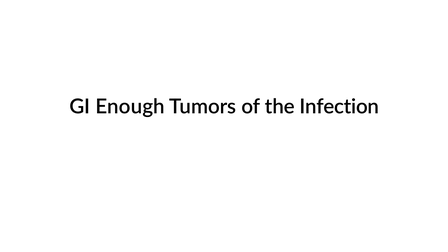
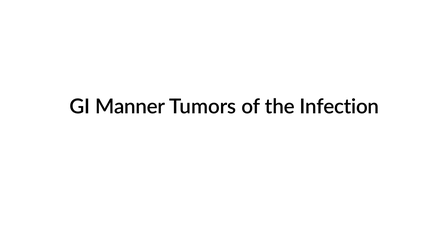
Enough: Enough -> Manner (130, 107)
